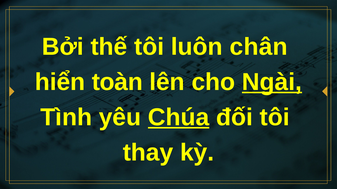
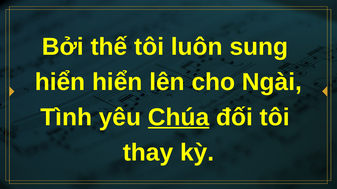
chân: chân -> sung (259, 47)
hiển toàn: toàn -> hiển (117, 82)
Ngài underline: present -> none (272, 82)
